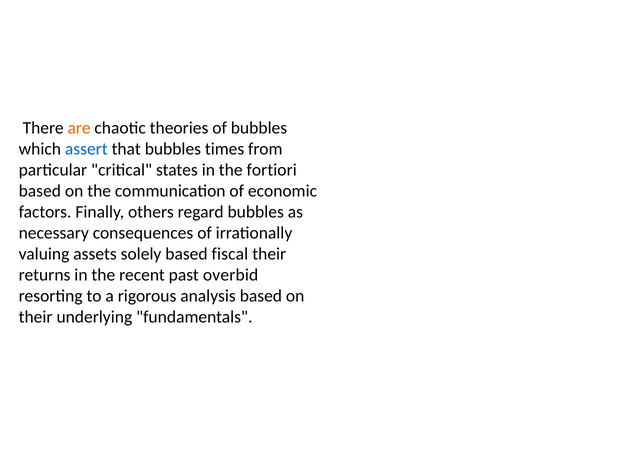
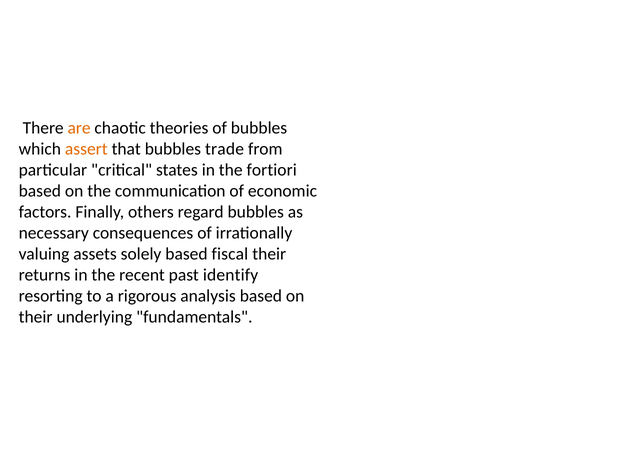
assert colour: blue -> orange (86, 149)
times: times -> trade (225, 149)
overbid: overbid -> identify (231, 275)
